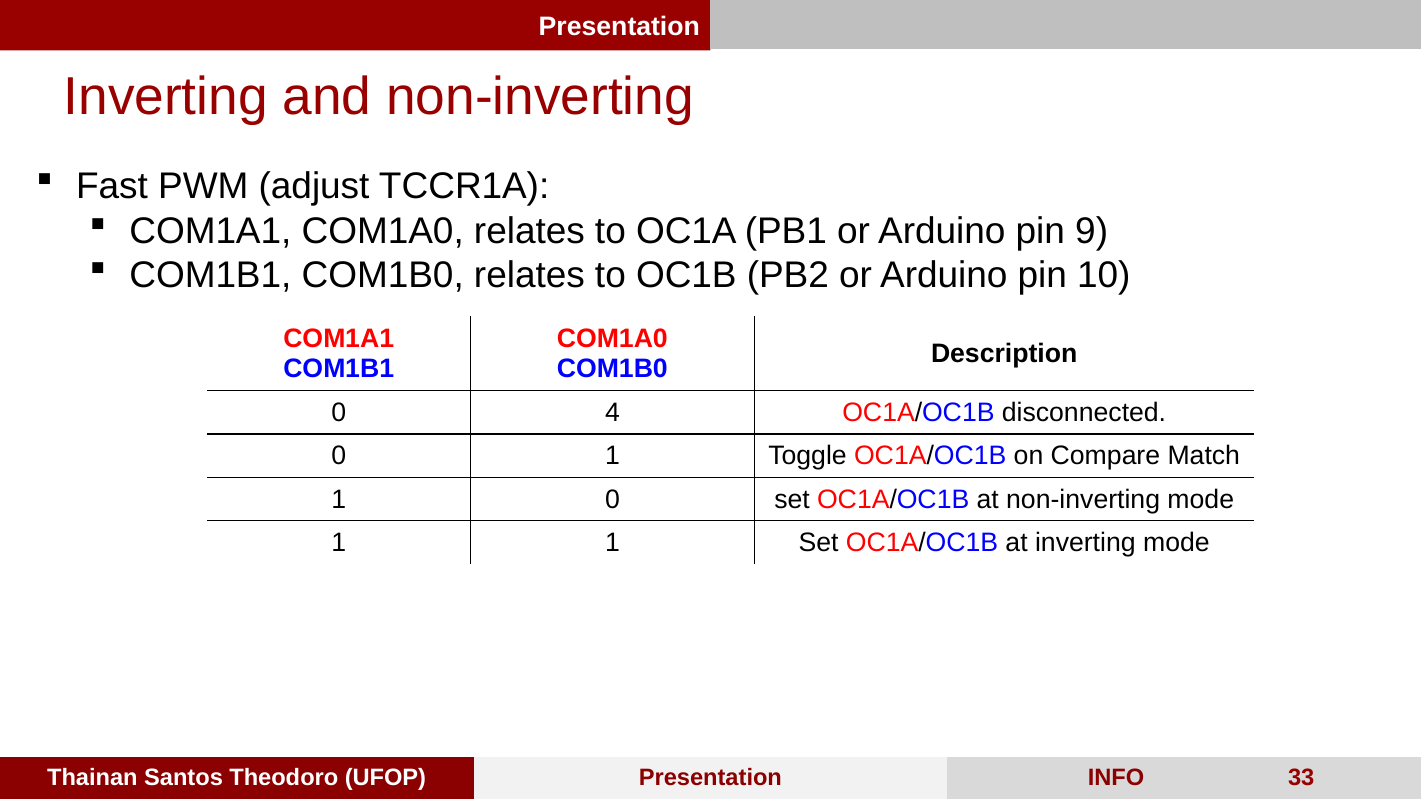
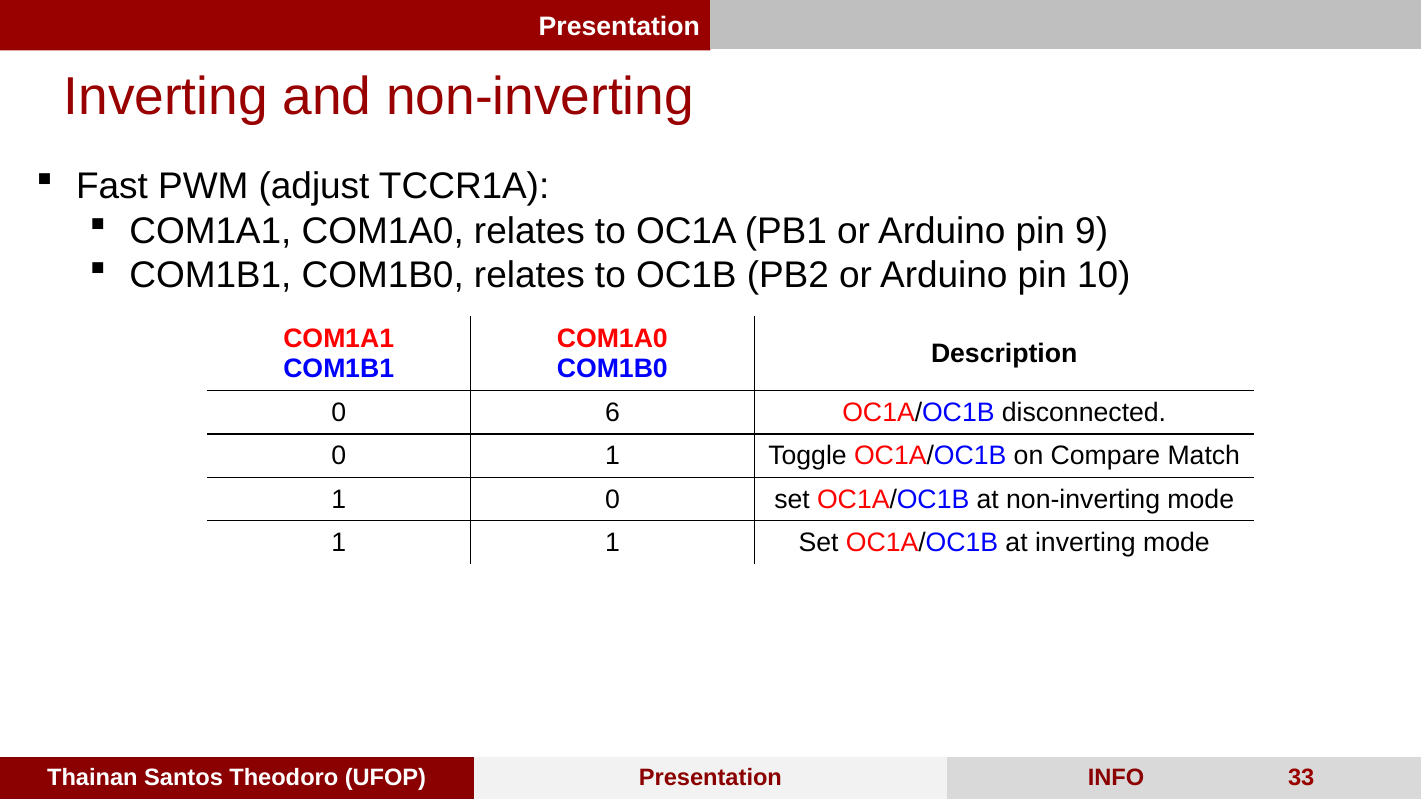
4: 4 -> 6 (612, 412)
